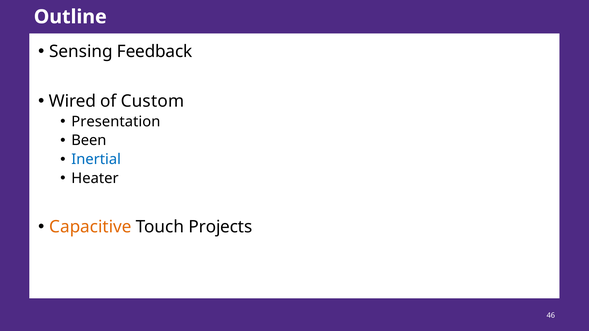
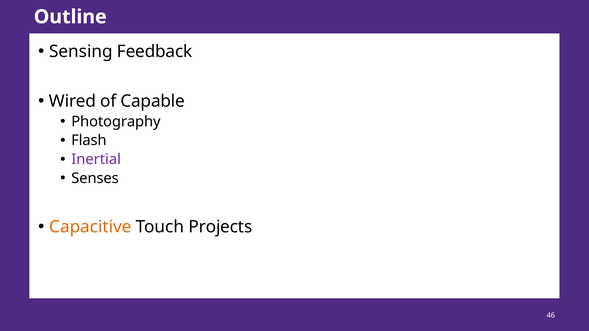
Custom: Custom -> Capable (153, 101)
Presentation: Presentation -> Photography (116, 122)
Been: Been -> Flash (89, 141)
Inertial colour: blue -> purple (96, 160)
Heater: Heater -> Senses (95, 179)
